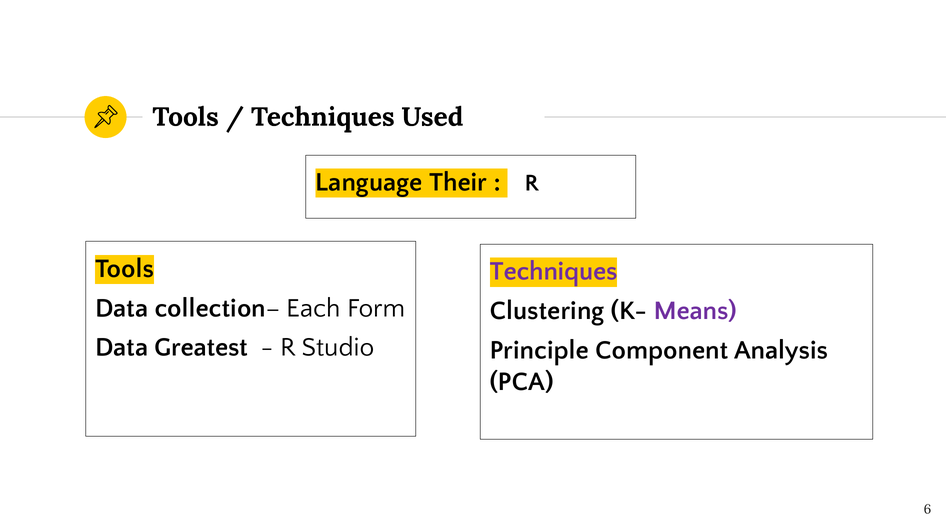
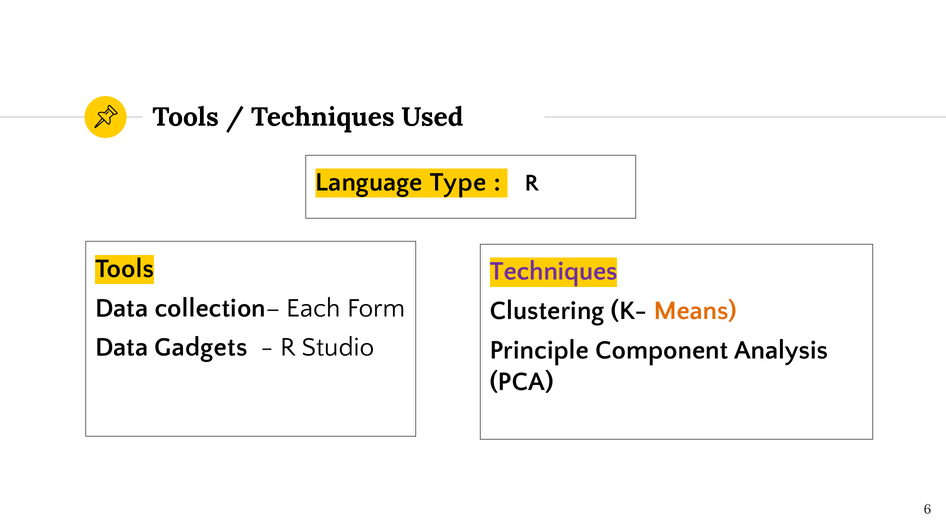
Their: Their -> Type (458, 182)
Means colour: purple -> orange (695, 311)
Greatest: Greatest -> Gadgets (201, 347)
